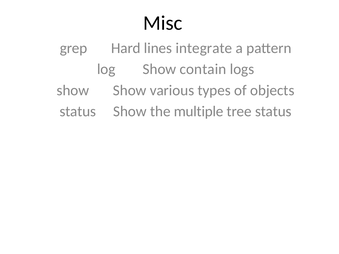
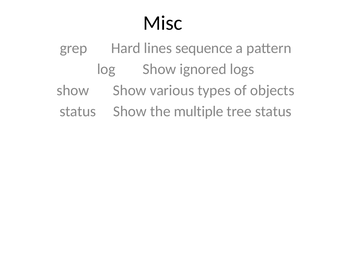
integrate: integrate -> sequence (204, 48)
contain: contain -> ignored (203, 69)
